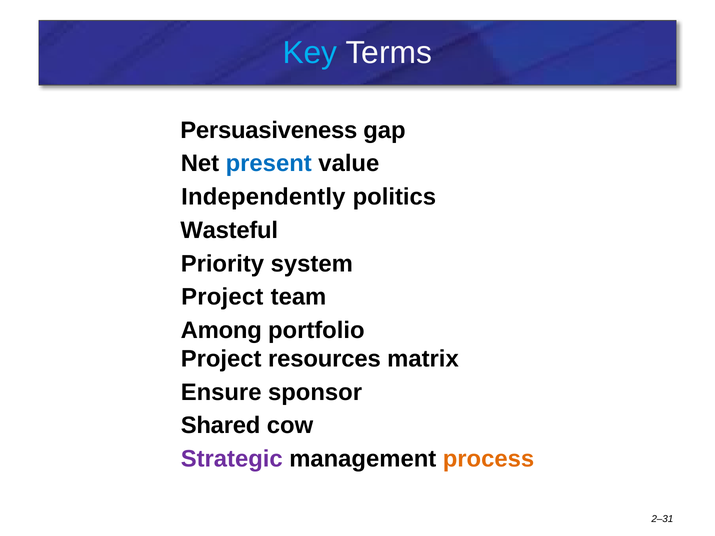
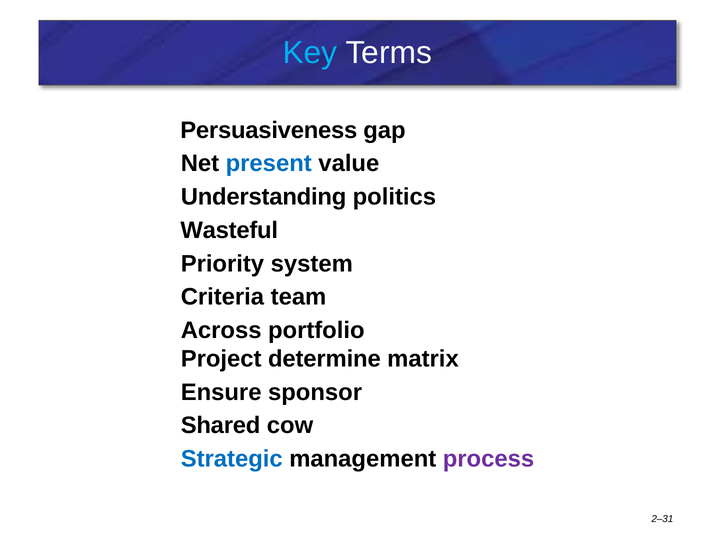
Independently: Independently -> Understanding (264, 197)
Project: Project -> Criteria (222, 297)
Among: Among -> Across (221, 330)
resources: resources -> determine (324, 359)
Strategic colour: purple -> blue (232, 459)
process colour: orange -> purple (488, 459)
